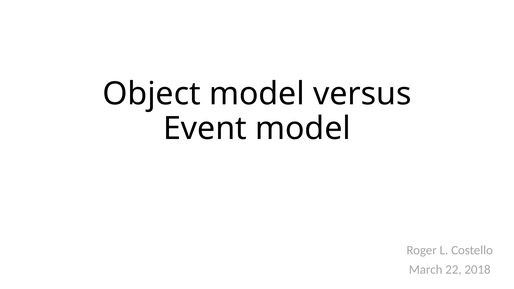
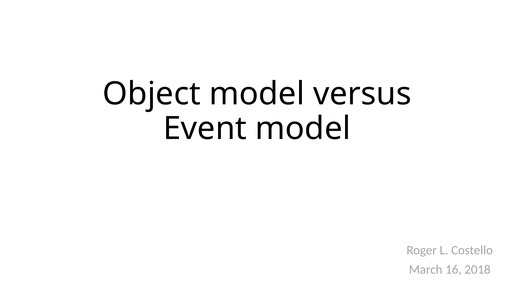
22: 22 -> 16 (453, 270)
